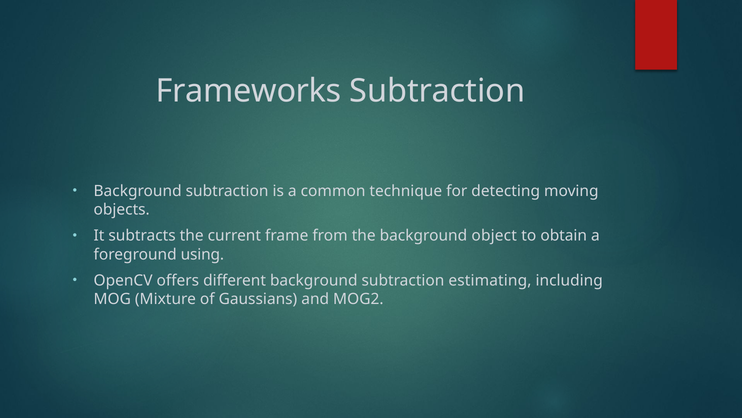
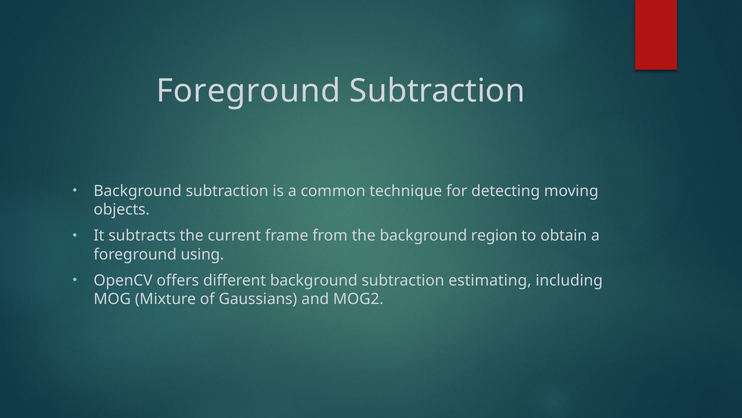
Frameworks: Frameworks -> Foreground (248, 91)
object: object -> region (494, 236)
